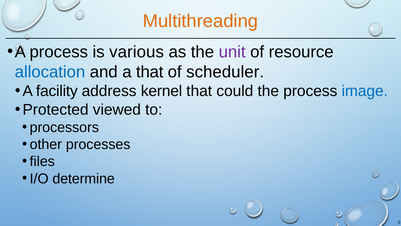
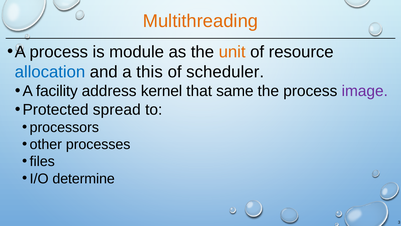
various: various -> module (137, 52)
unit colour: purple -> orange (232, 52)
a that: that -> this (150, 72)
could: could -> same (235, 91)
image colour: blue -> purple (365, 91)
viewed: viewed -> spread (117, 110)
